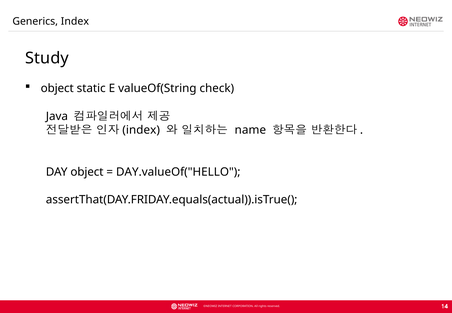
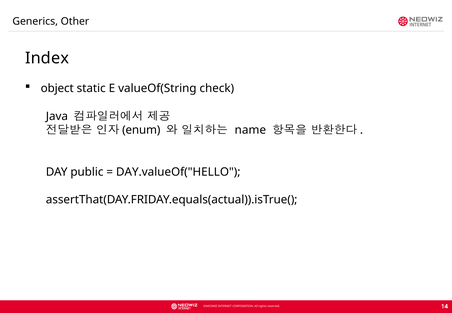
Generics Index: Index -> Other (75, 21)
Study: Study -> Index (47, 58)
index: index -> enum (141, 130)
DAY object: object -> public (87, 172)
